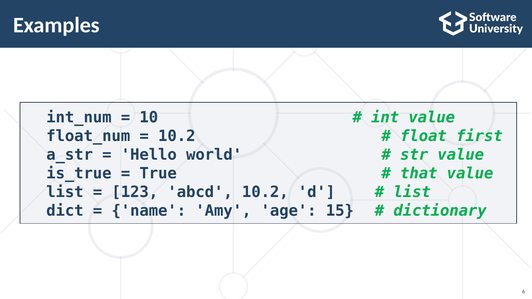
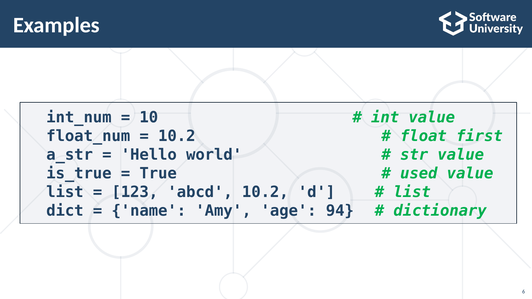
that: that -> used (419, 173)
15: 15 -> 94 (340, 211)
